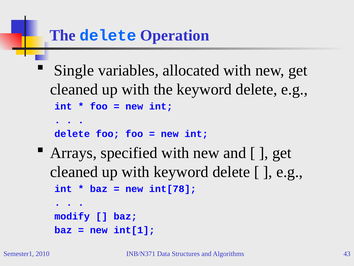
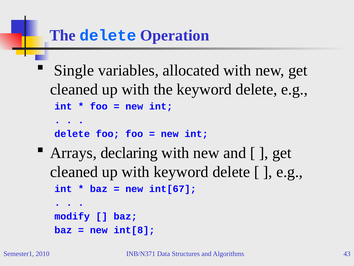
specified: specified -> declaring (129, 153)
int[78: int[78 -> int[67 (173, 188)
int[1: int[1 -> int[8 (134, 230)
